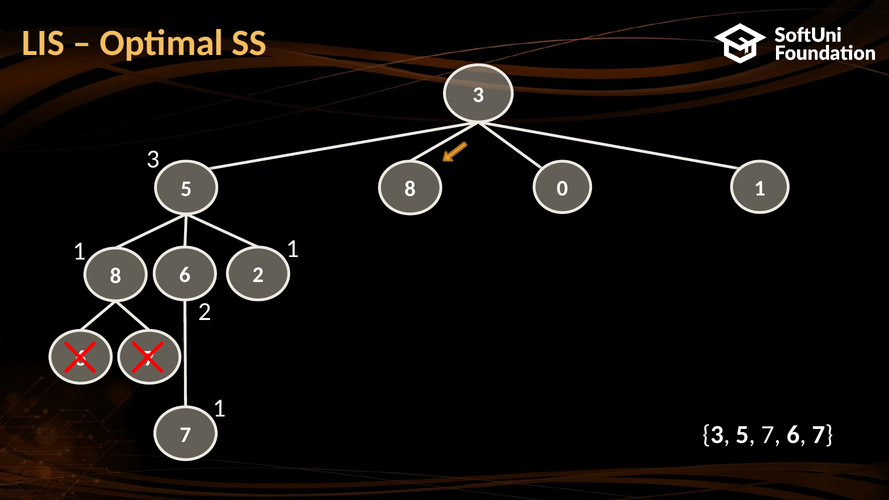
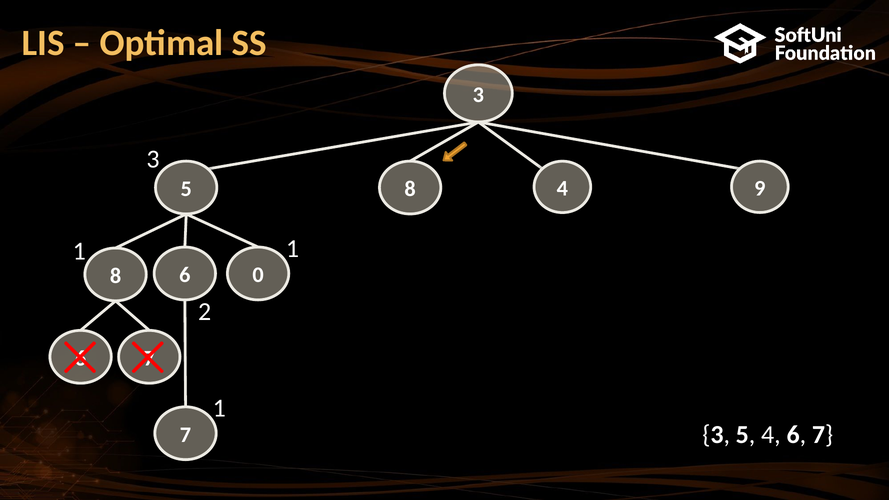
0: 0 -> 4 (562, 189)
8 1: 1 -> 9 (760, 188)
8 2: 2 -> 0 (258, 275)
7: 7 -> 4 (771, 435)
